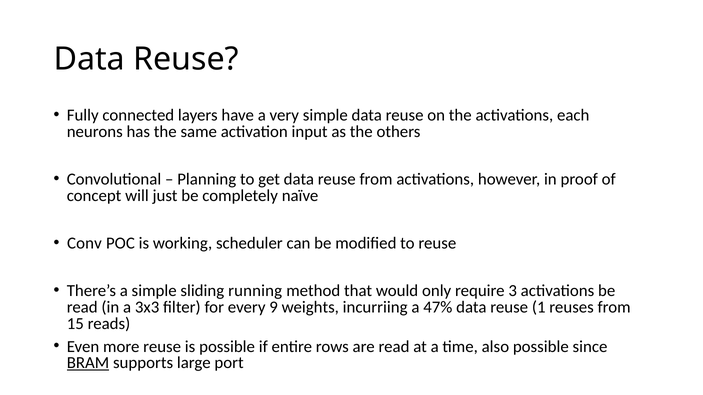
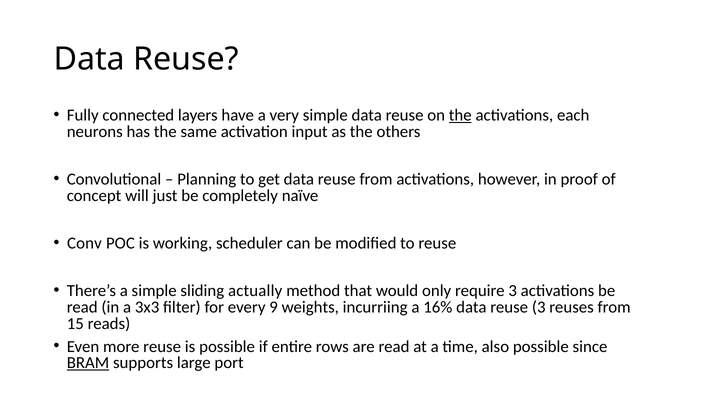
the underline: none -> present (460, 115)
running: running -> actually (255, 291)
47%: 47% -> 16% (438, 308)
reuse 1: 1 -> 3 (539, 308)
